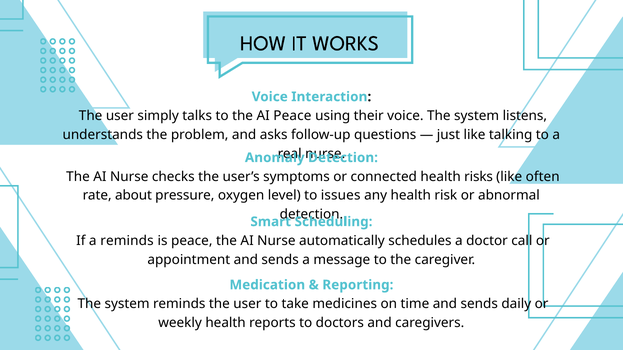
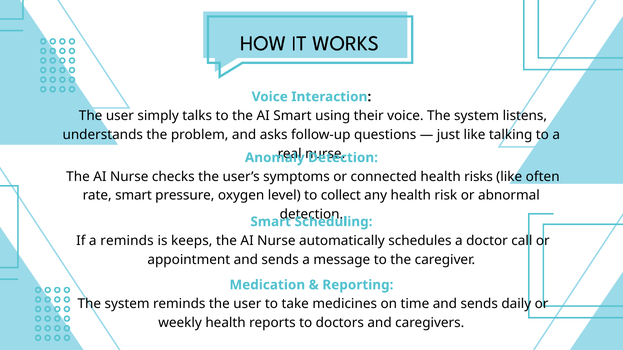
AI Peace: Peace -> Smart (292, 116)
rate about: about -> smart (134, 196)
issues: issues -> collect (341, 196)
is peace: peace -> keeps (192, 241)
